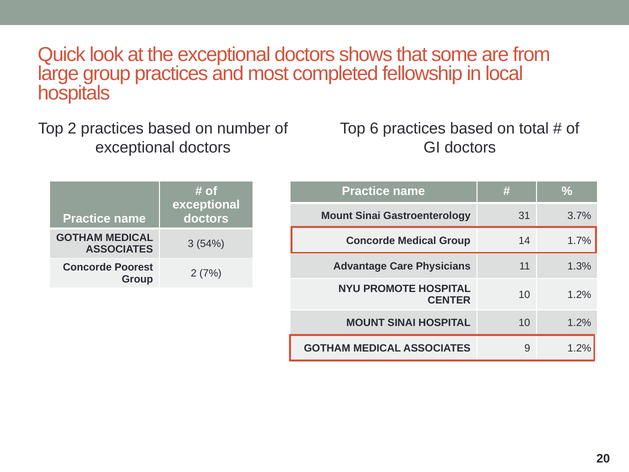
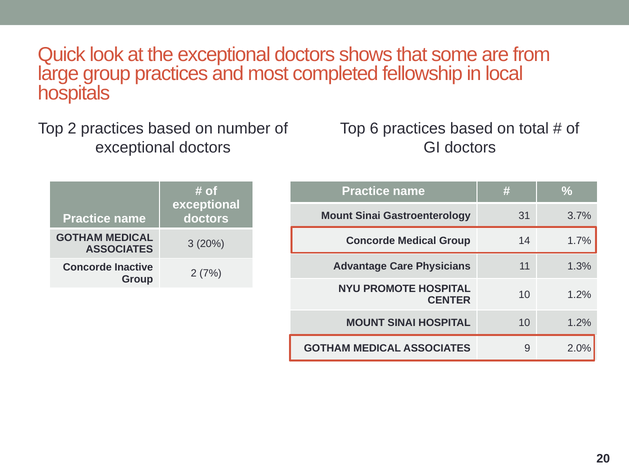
54%: 54% -> 20% (210, 243)
Poorest: Poorest -> Inactive (134, 267)
9 1.2%: 1.2% -> 2.0% (579, 348)
